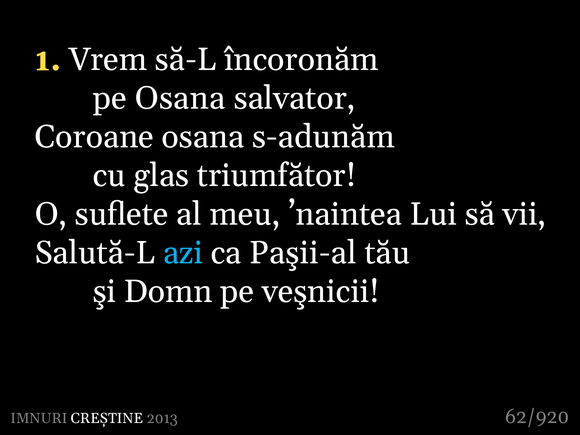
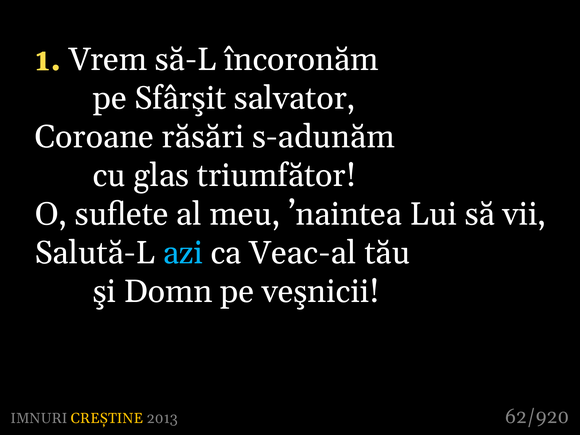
pe Osana: Osana -> Sfârşit (180, 98)
Coroane osana: osana -> răsări (203, 137)
Paşii-al: Paşii-al -> Veac-al (303, 253)
CREȘTINE colour: white -> yellow (107, 419)
